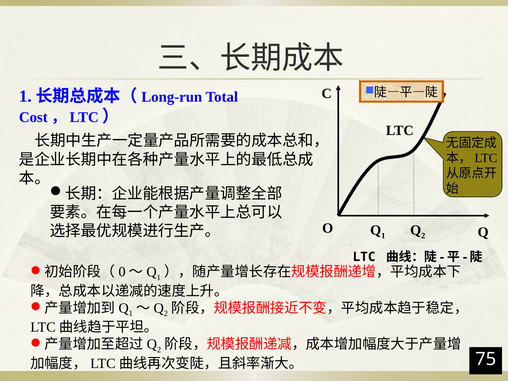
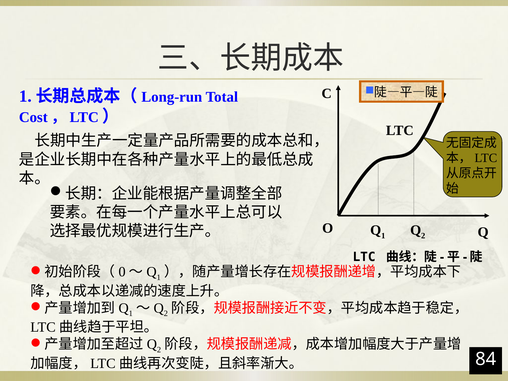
75: 75 -> 84 (486, 359)
